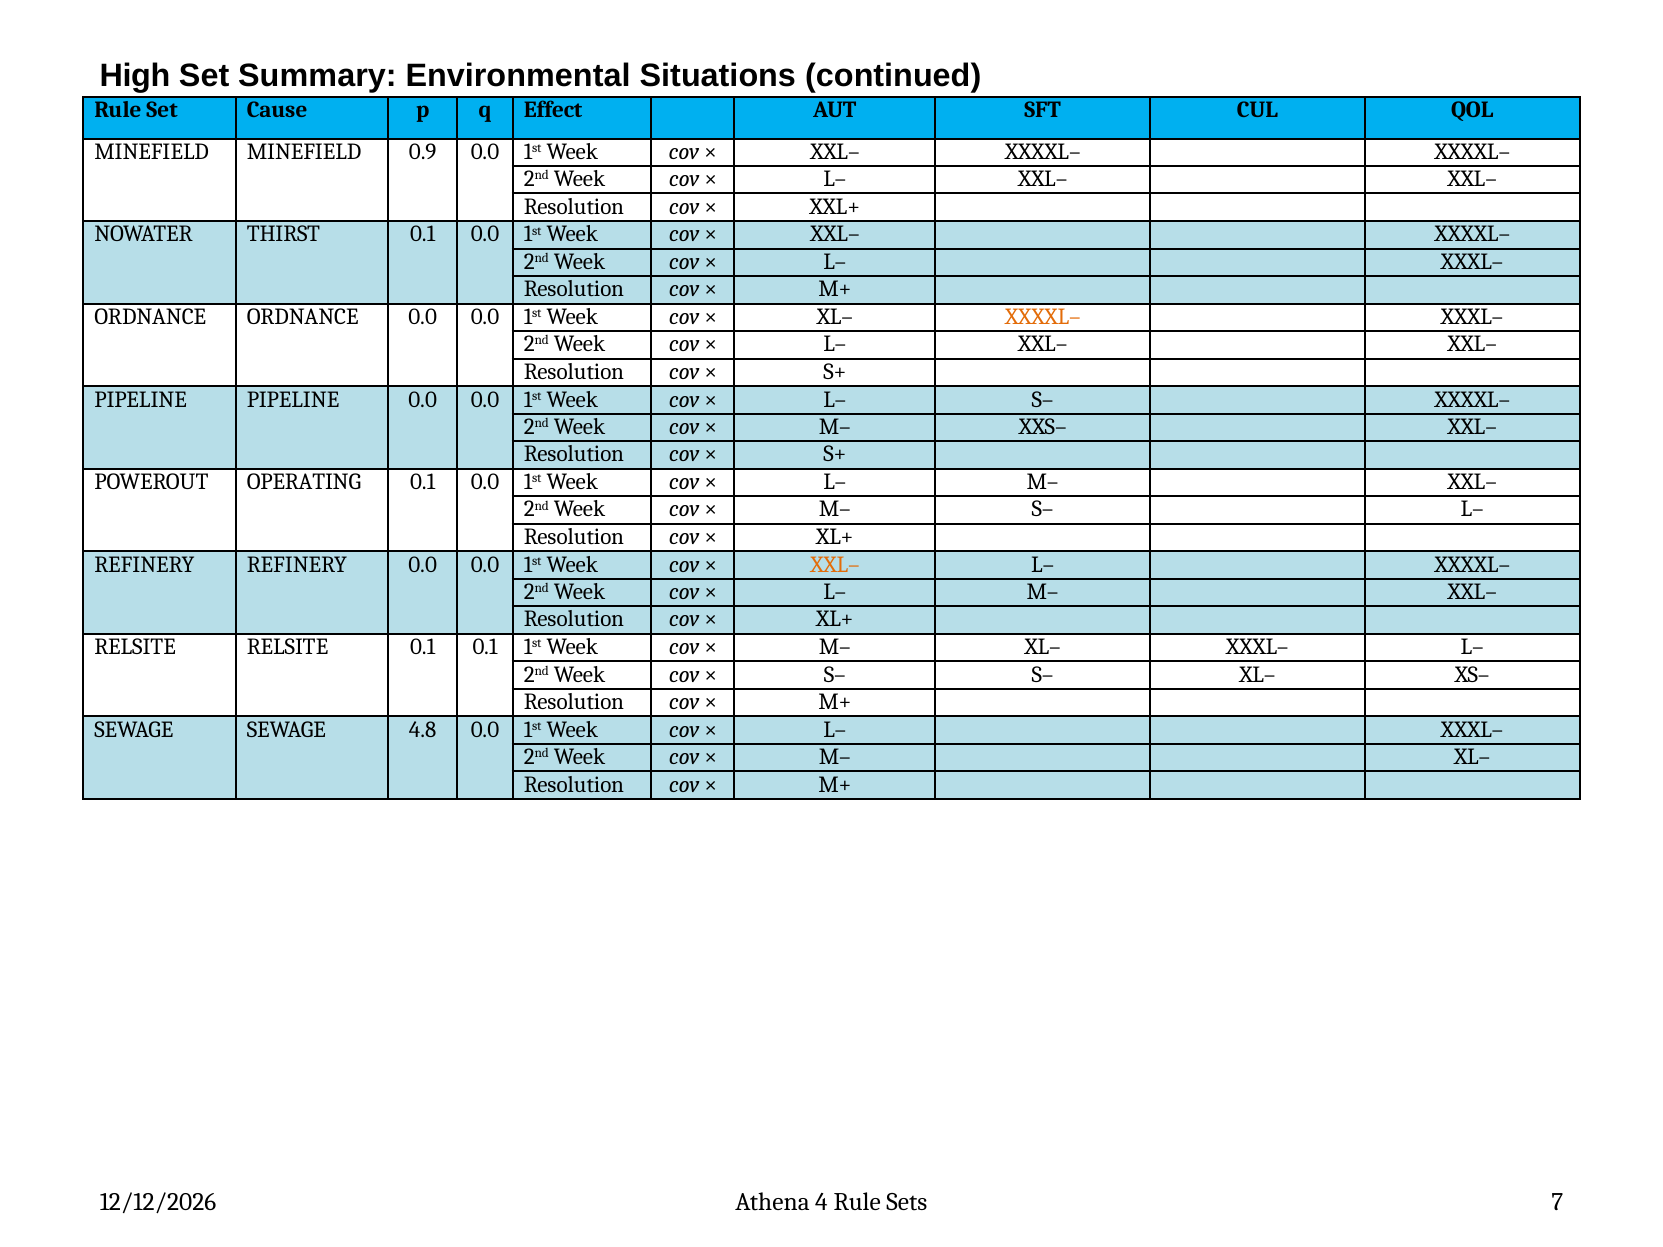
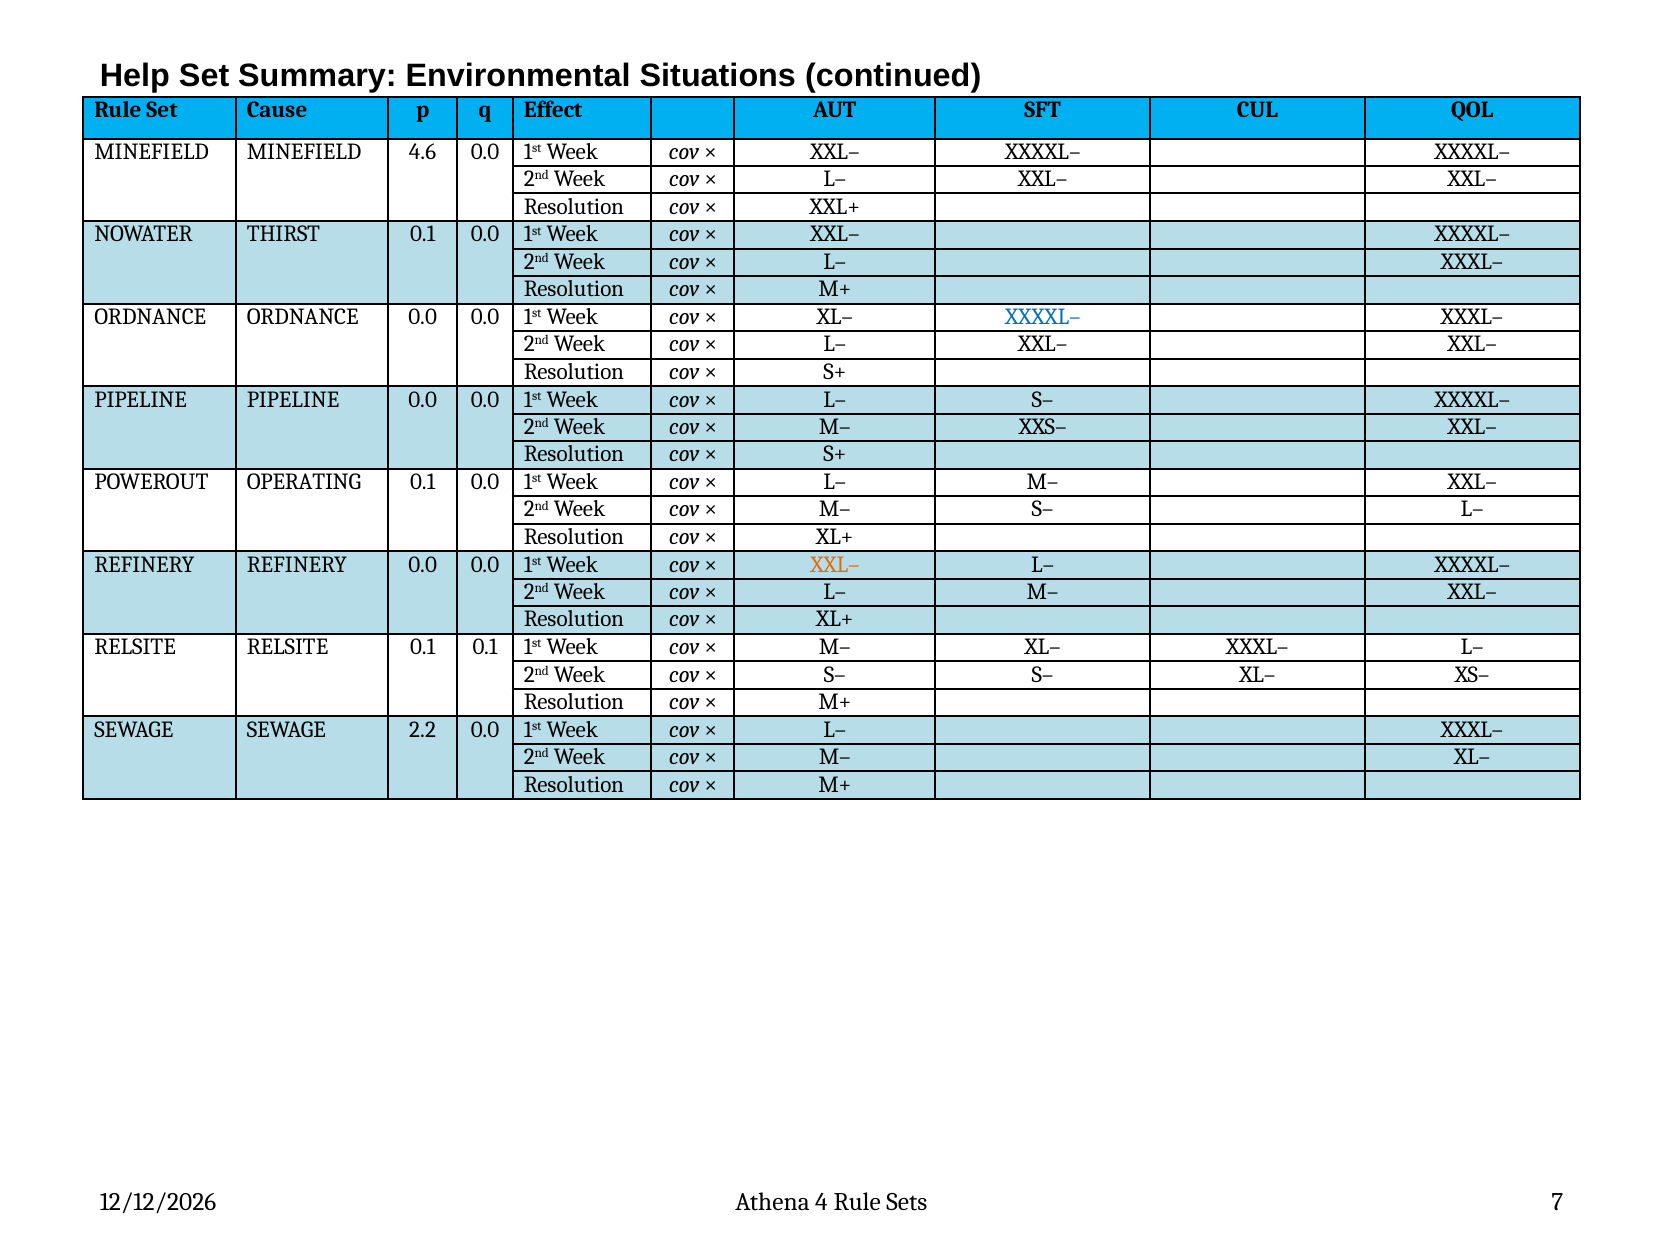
High: High -> Help (135, 76)
0.9: 0.9 -> 4.6 (423, 152)
XXXXL– colour: orange -> blue (1043, 317)
4.8: 4.8 -> 2.2 (423, 730)
